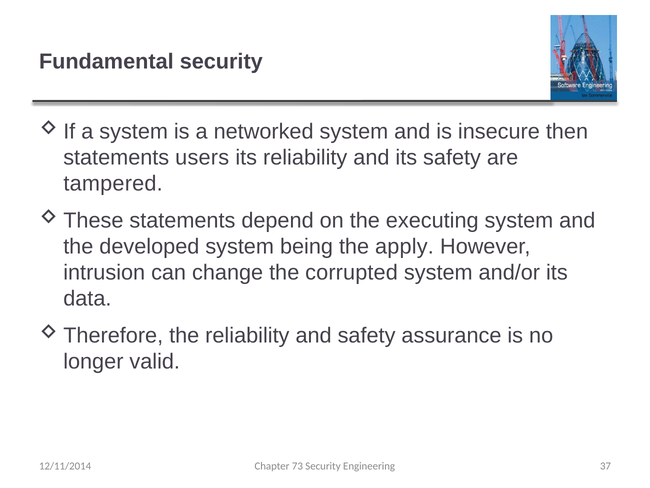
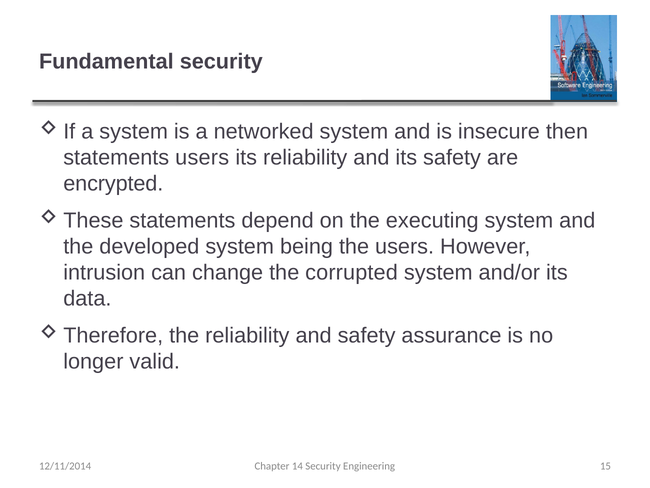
tampered: tampered -> encrypted (113, 183)
the apply: apply -> users (405, 246)
73: 73 -> 14 (297, 465)
37: 37 -> 15 (606, 465)
